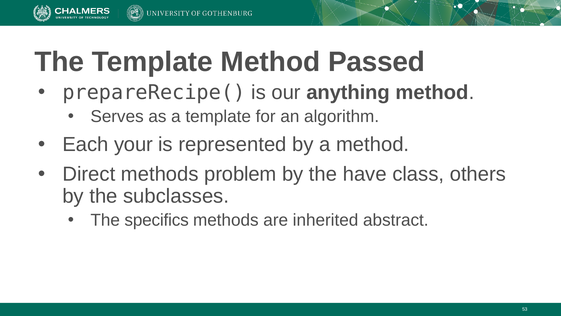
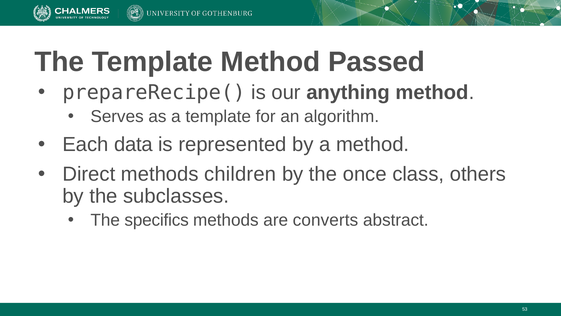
your: your -> data (133, 144)
problem: problem -> children (240, 174)
have: have -> once (365, 174)
inherited: inherited -> converts (325, 220)
